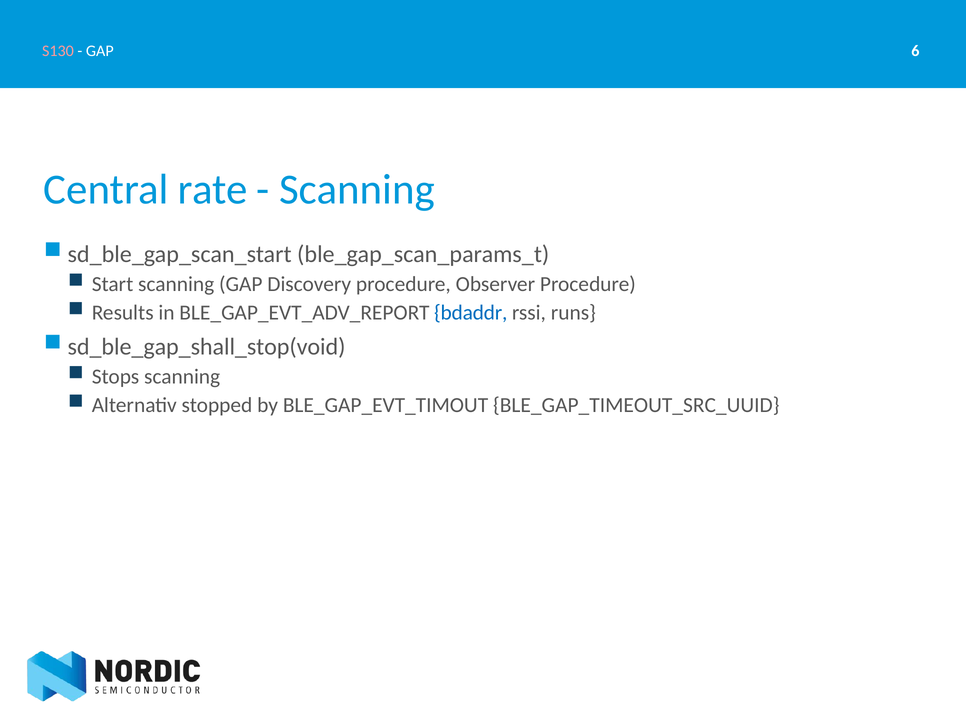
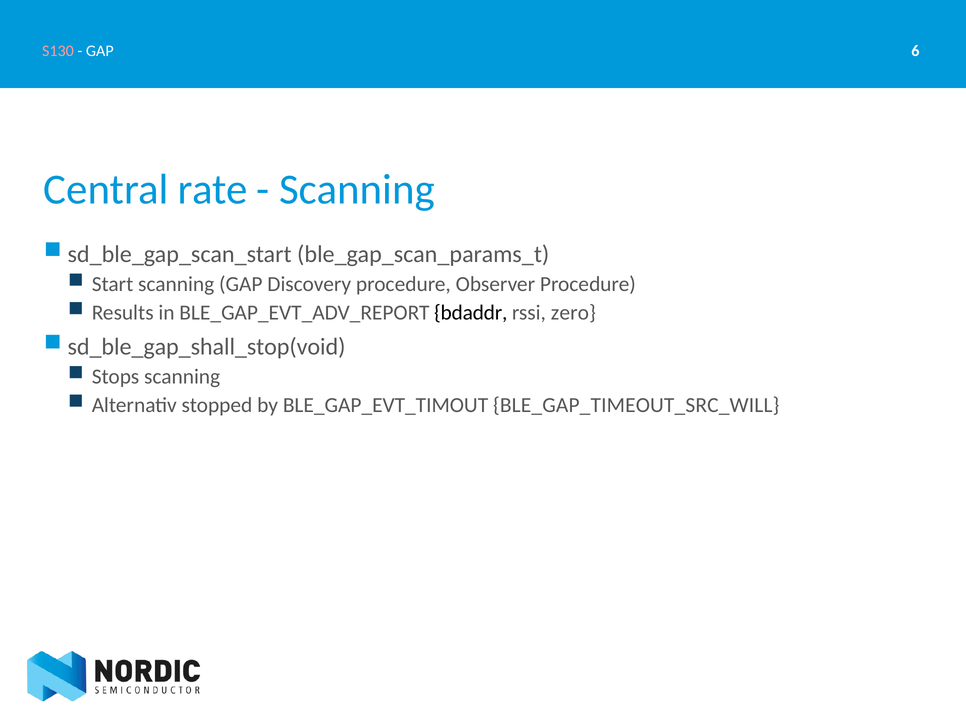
bdaddr colour: blue -> black (471, 313)
runs: runs -> zero (573, 313)
BLE_GAP_TIMEOUT_SRC_UUID: BLE_GAP_TIMEOUT_SRC_UUID -> BLE_GAP_TIMEOUT_SRC_WILL (636, 405)
